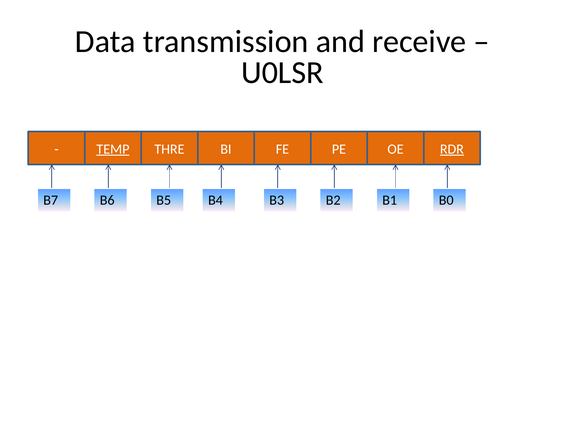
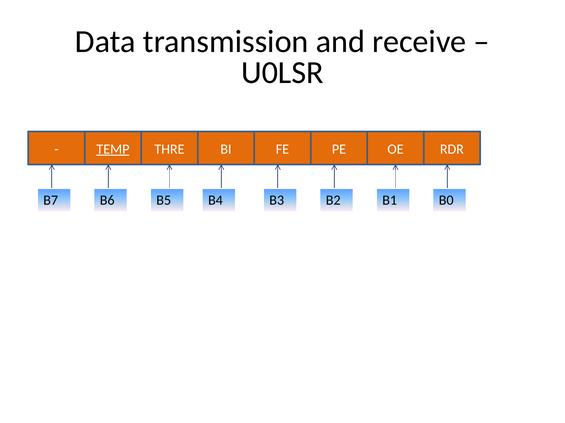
RDR underline: present -> none (452, 149)
